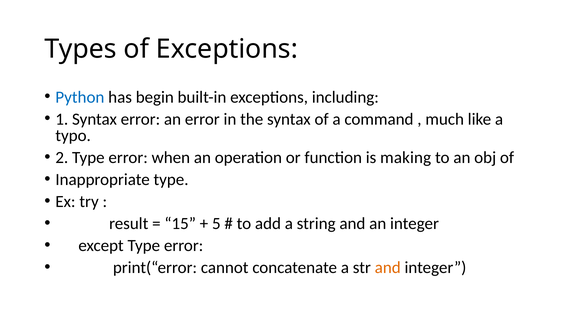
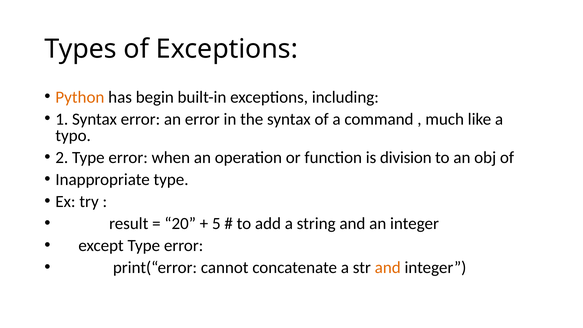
Python colour: blue -> orange (80, 97)
making: making -> division (406, 158)
15: 15 -> 20 (180, 224)
